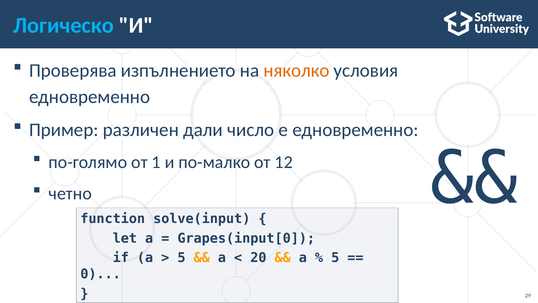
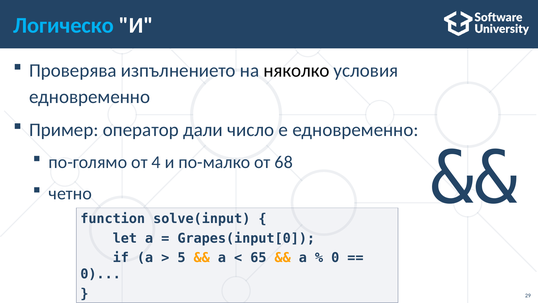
няколко colour: orange -> black (296, 71)
различен: различен -> оператор (141, 130)
1: 1 -> 4 (156, 162)
12: 12 -> 68 (284, 162)
20: 20 -> 65 (258, 258)
5: 5 -> 0 (335, 258)
